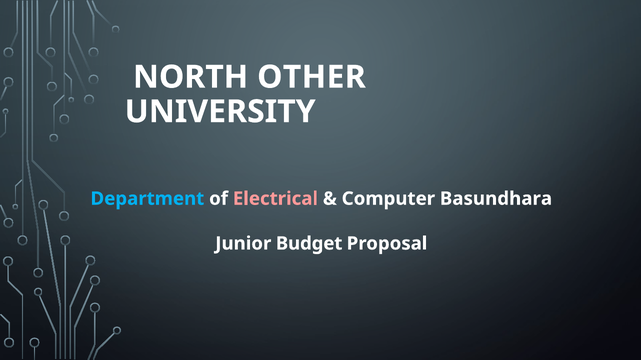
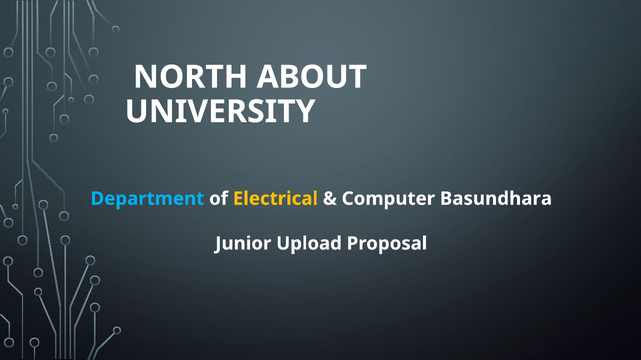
OTHER: OTHER -> ABOUT (312, 77)
Electrical colour: pink -> yellow (275, 199)
Budget: Budget -> Upload (309, 244)
